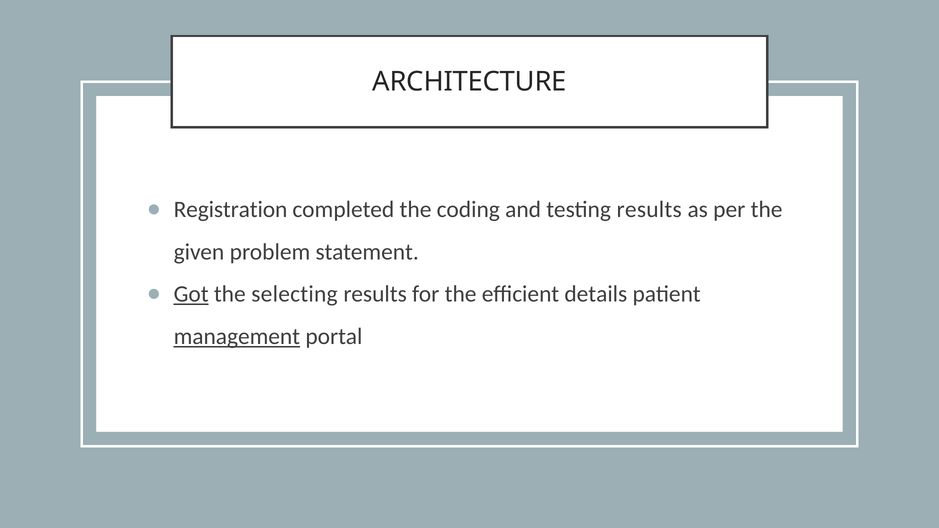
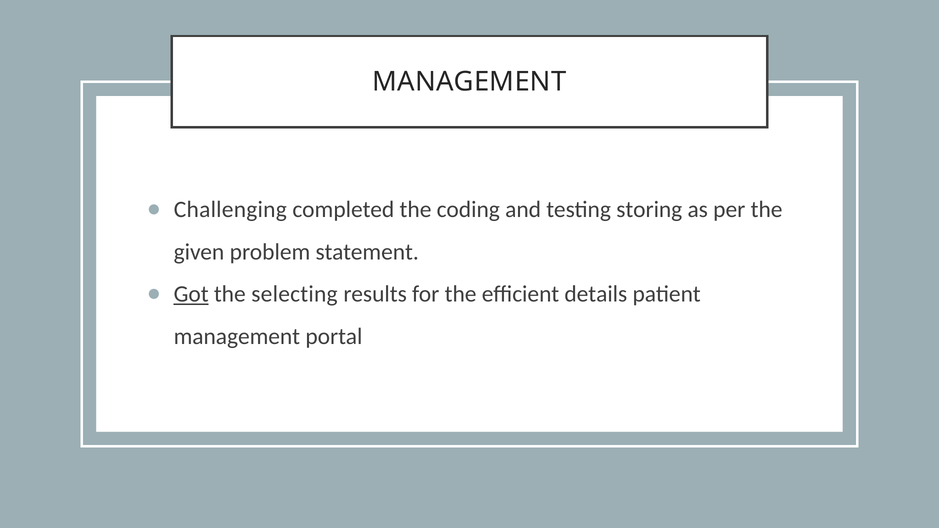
ARCHITECTURE: ARCHITECTURE -> MANAGEMENT (469, 82)
Registration: Registration -> Challenging (230, 210)
testing results: results -> storing (649, 210)
management underline: present -> none (237, 337)
